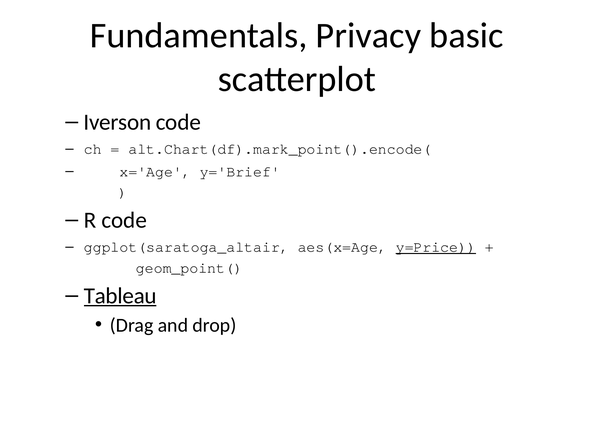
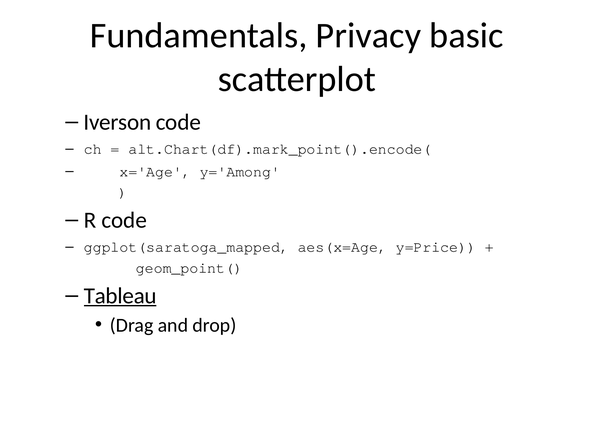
y='Brief: y='Brief -> y='Among (240, 172)
ggplot(saratoga_altair: ggplot(saratoga_altair -> ggplot(saratoga_mapped (186, 247)
y=Price underline: present -> none (436, 247)
